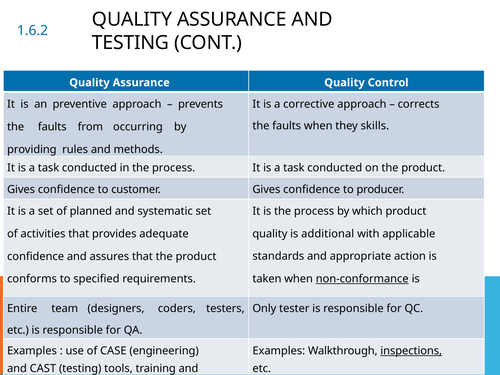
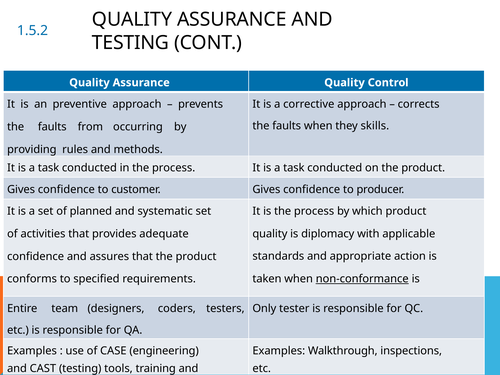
1.6.2: 1.6.2 -> 1.5.2 (33, 30)
additional: additional -> diplomacy (328, 234)
inspections underline: present -> none (411, 351)
